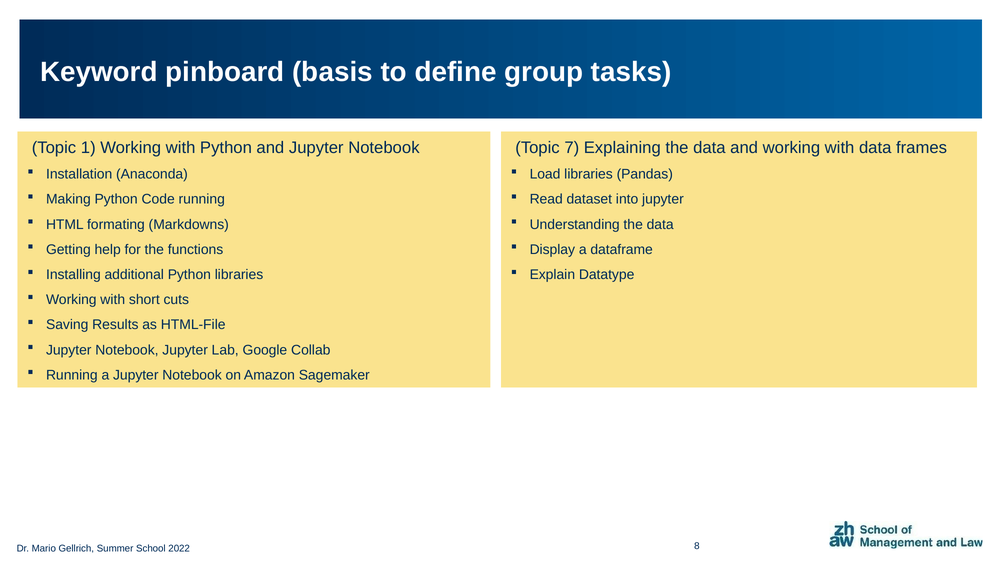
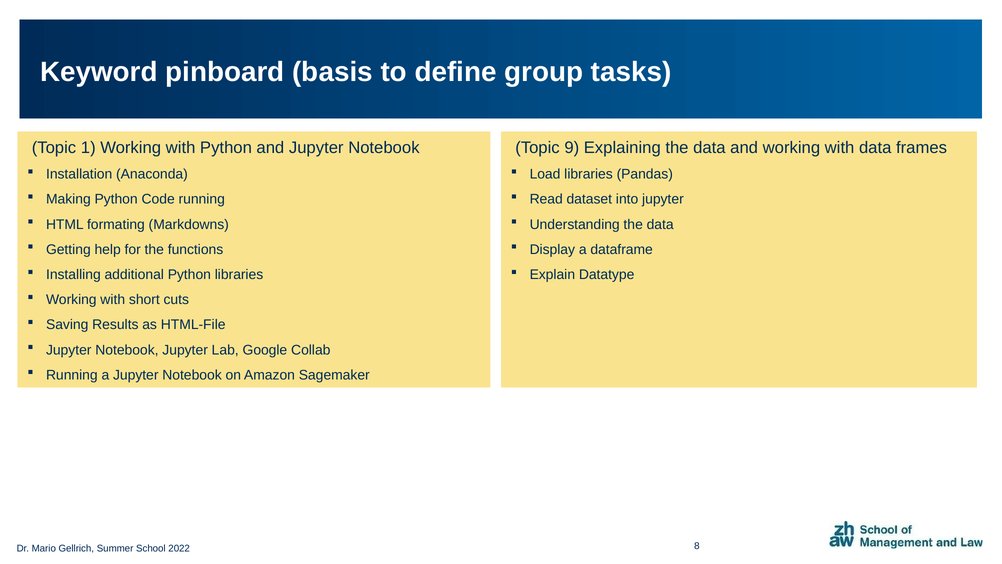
7: 7 -> 9 (572, 148)
